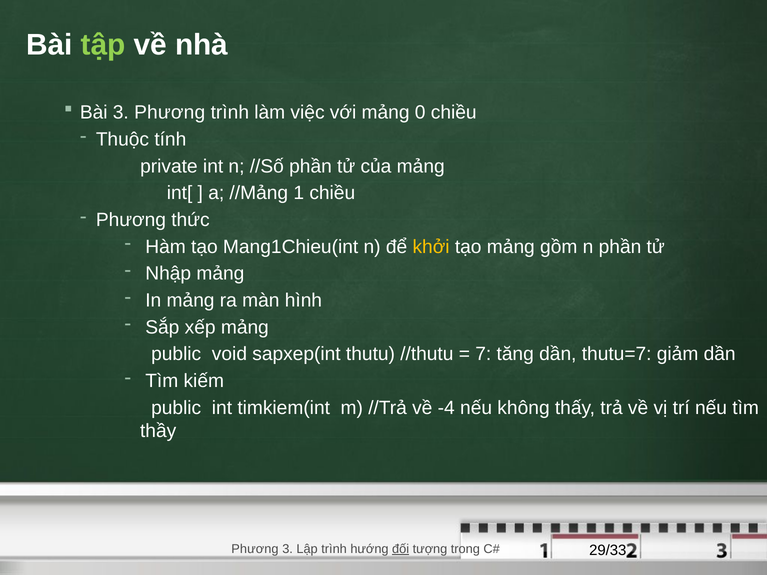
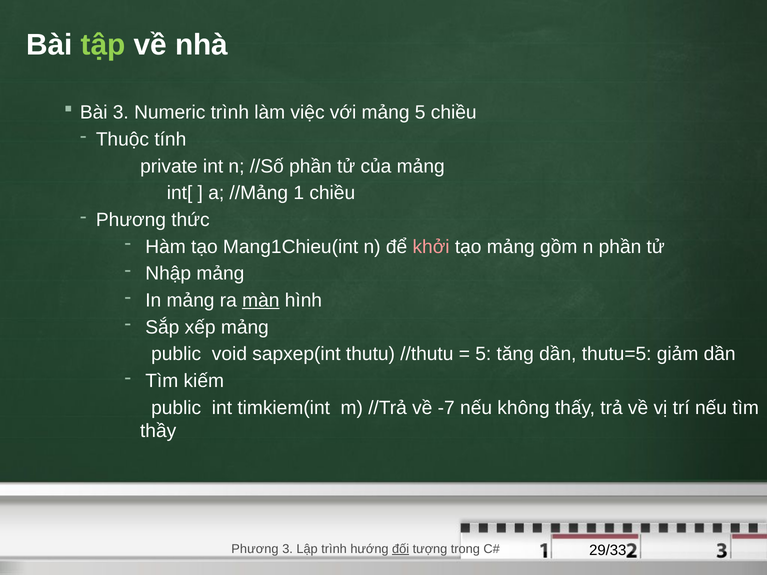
3 Phương: Phương -> Numeric (170, 113)
mảng 0: 0 -> 5 (420, 113)
khởi colour: yellow -> pink (431, 247)
màn underline: none -> present (261, 300)
7: 7 -> 5 (483, 354)
thutu=7: thutu=7 -> thutu=5 (617, 354)
-4: -4 -> -7 (446, 408)
